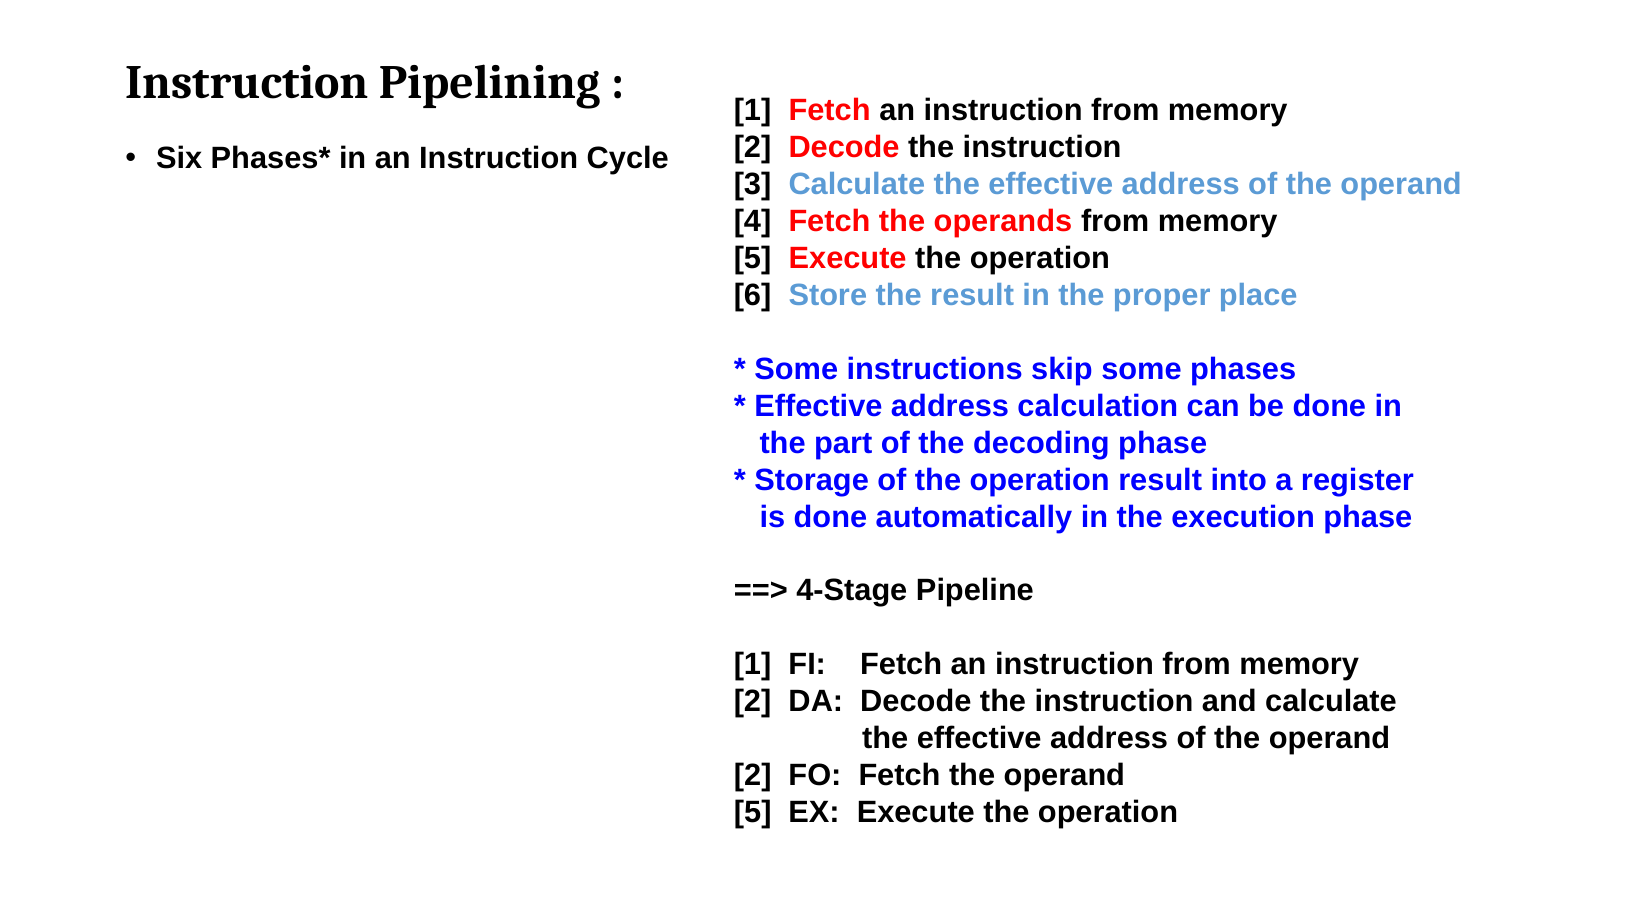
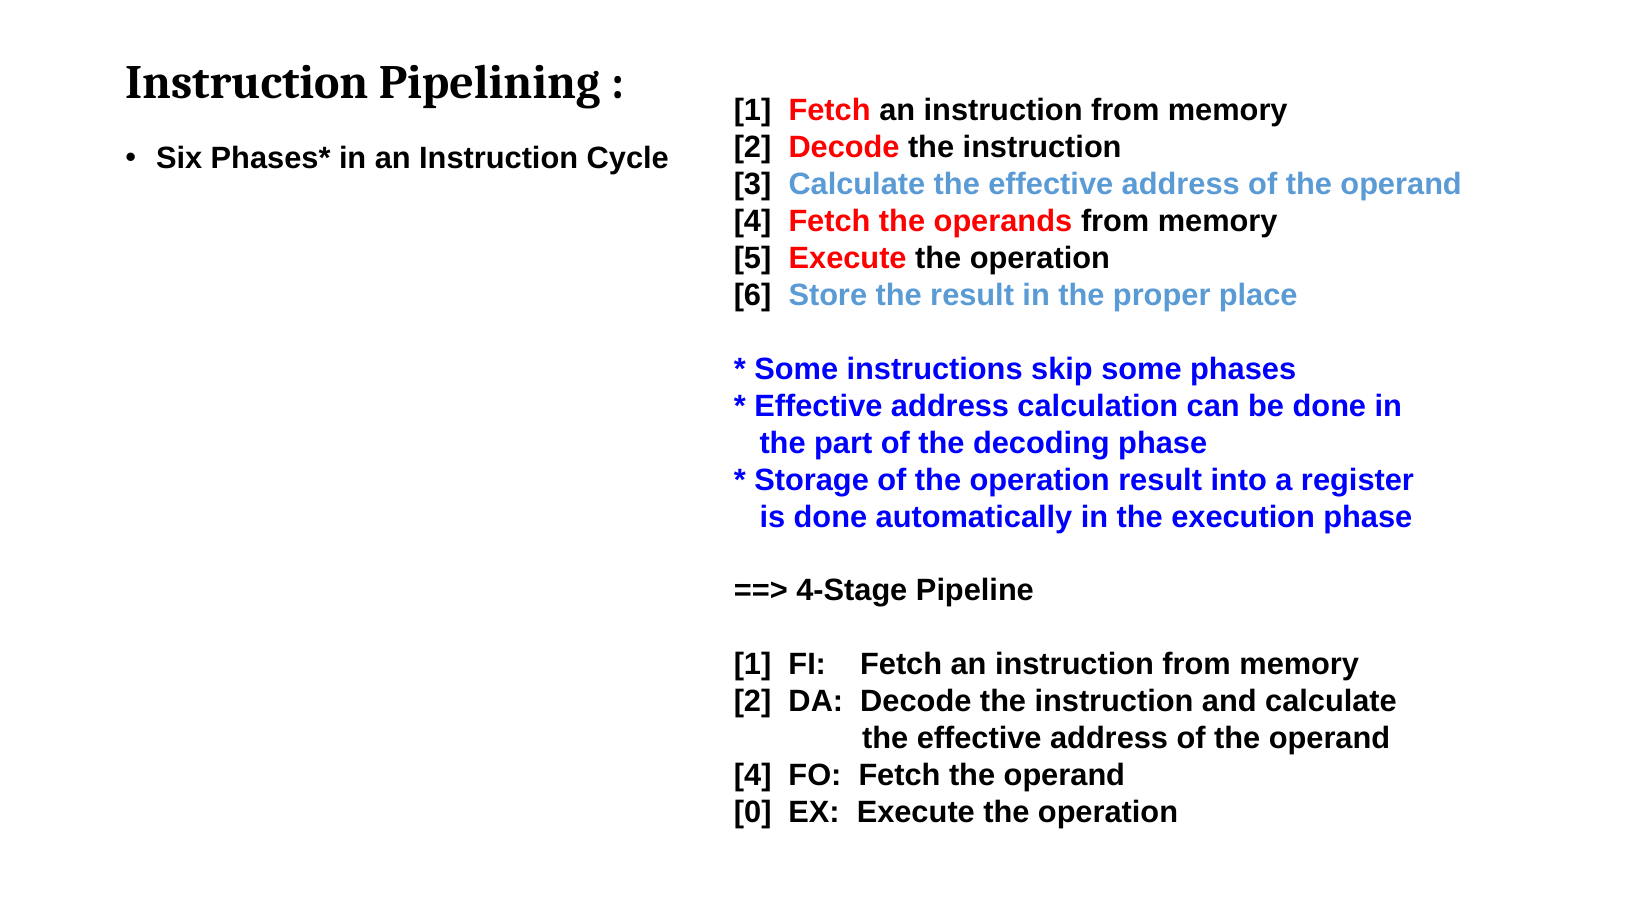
2: 2 -> 4 (753, 775)
5: 5 -> 0 (753, 812)
